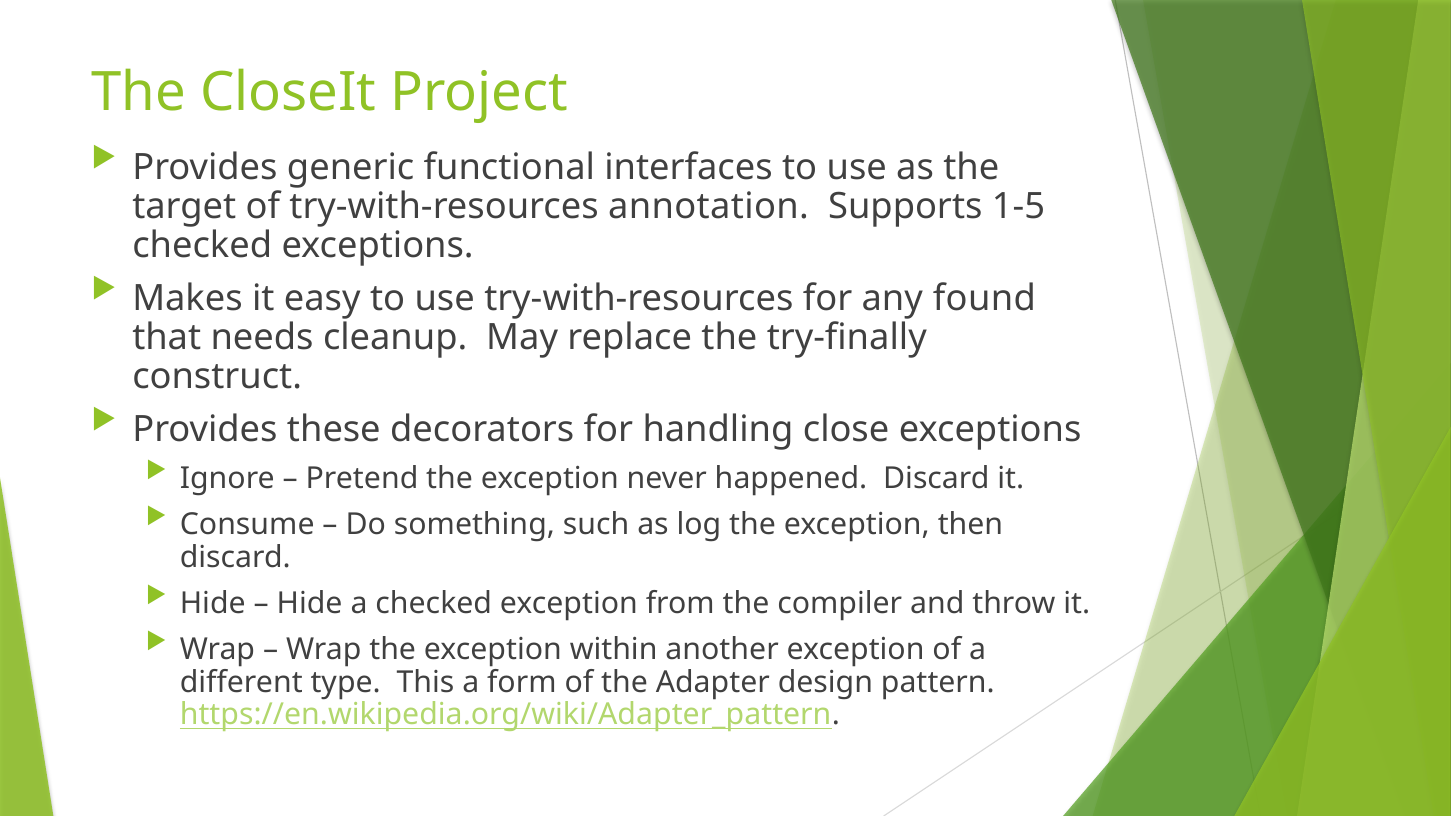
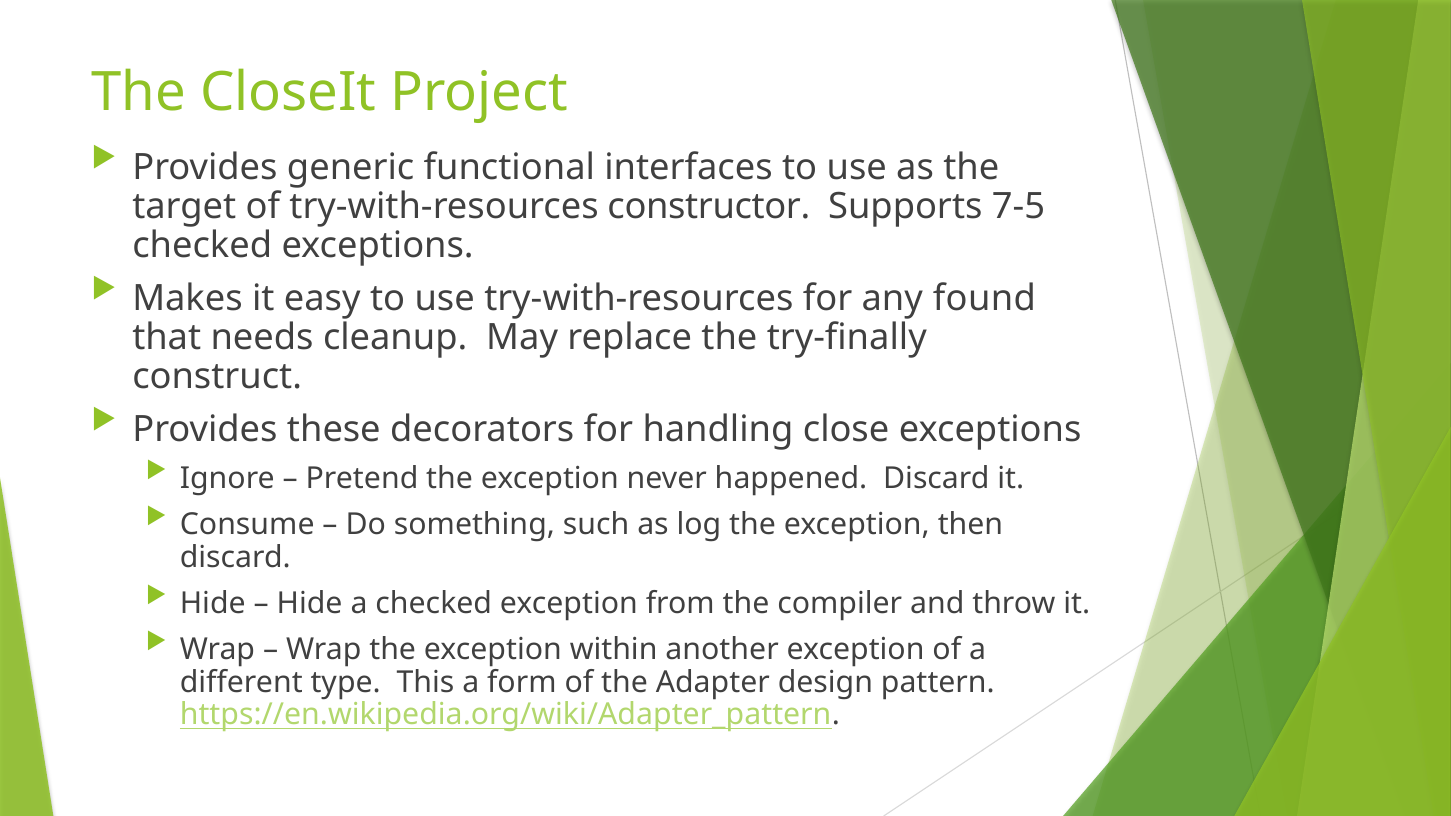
annotation: annotation -> constructor (709, 207)
1-5: 1-5 -> 7-5 (1018, 207)
